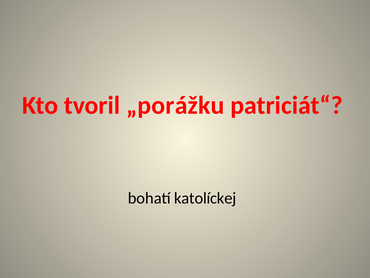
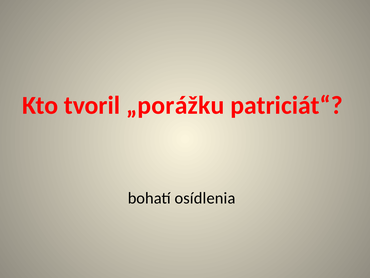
katolíckej: katolíckej -> osídlenia (205, 198)
